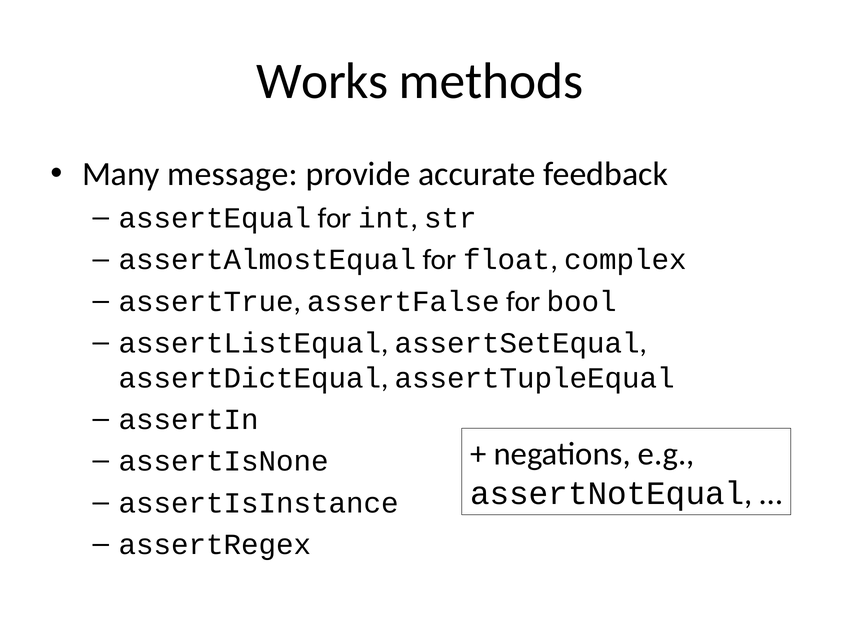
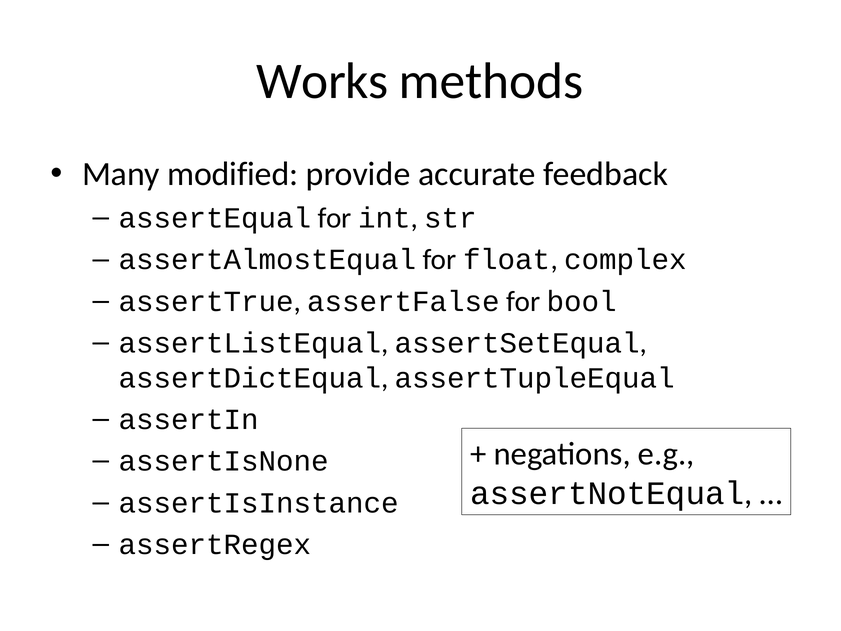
message: message -> modified (233, 174)
